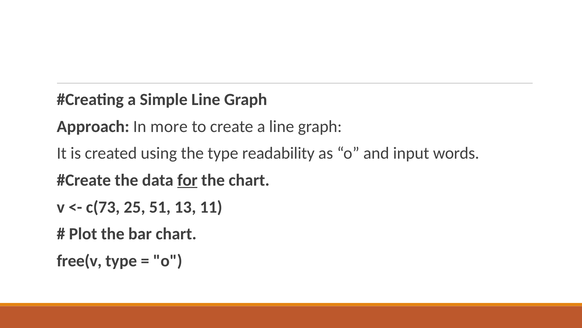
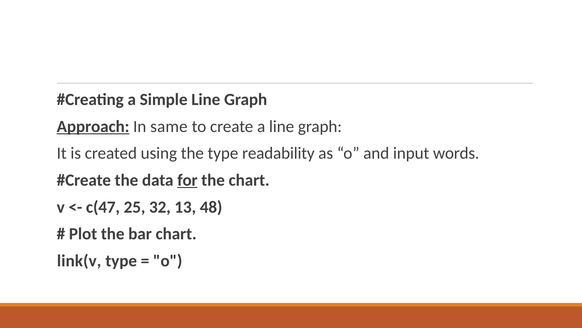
Approach underline: none -> present (93, 126)
more: more -> same (169, 126)
c(73: c(73 -> c(47 (103, 207)
51: 51 -> 32 (160, 207)
11: 11 -> 48 (211, 207)
free(v: free(v -> link(v (79, 260)
